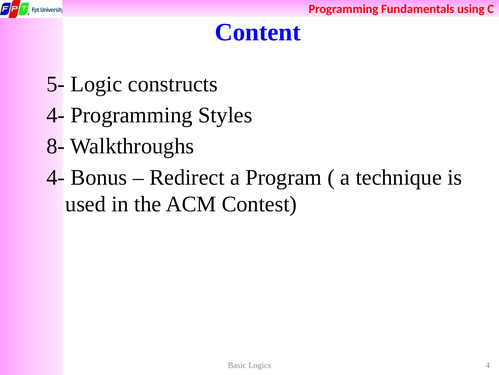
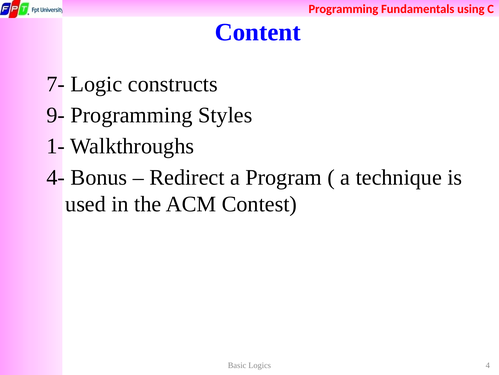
5-: 5- -> 7- (56, 84)
4-: 4- -> 9- (56, 115)
8-: 8- -> 1- (56, 146)
